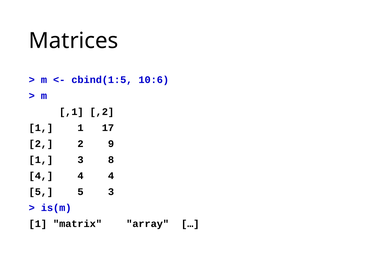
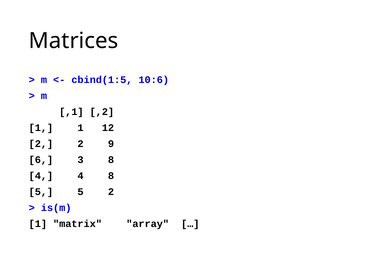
17: 17 -> 12 (108, 128)
1: 1 -> 6 (41, 160)
4 4 4: 4 -> 8 (111, 176)
5 3: 3 -> 2 (111, 192)
